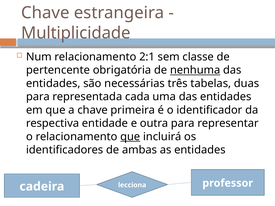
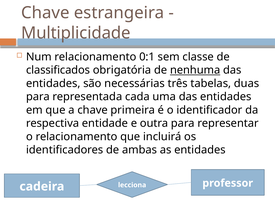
2:1: 2:1 -> 0:1 (147, 57)
pertencente: pertencente -> classificados (58, 70)
que underline: present -> none (130, 137)
